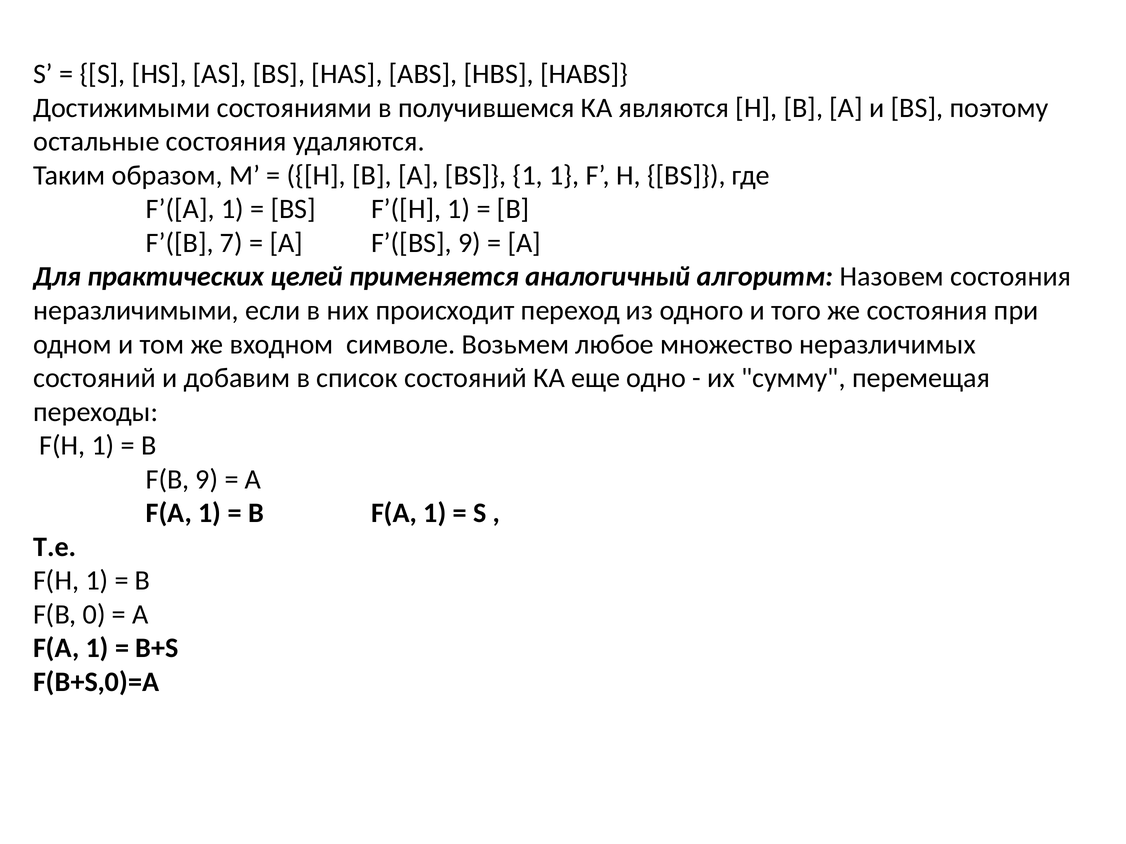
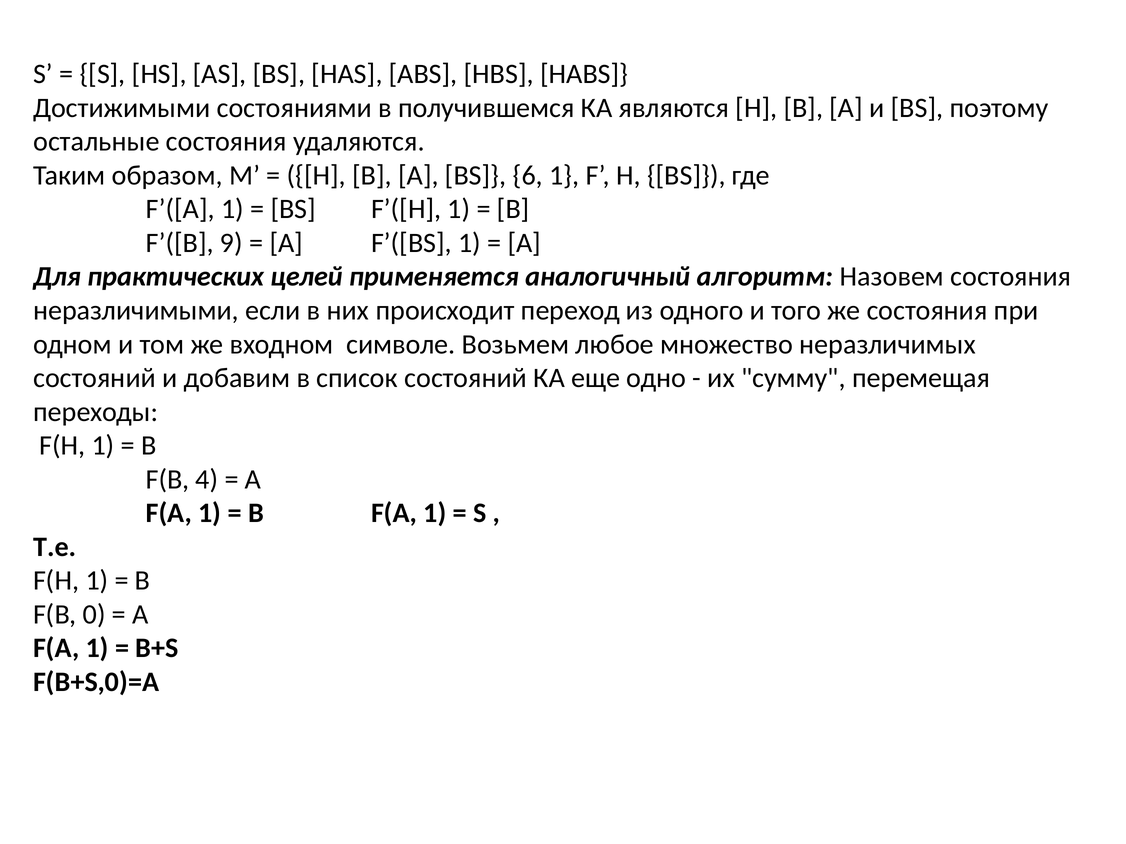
BS 1: 1 -> 6 (528, 176)
7: 7 -> 9 (231, 243)
F’([BS 9: 9 -> 1 (470, 243)
F(B 9: 9 -> 4 (207, 480)
